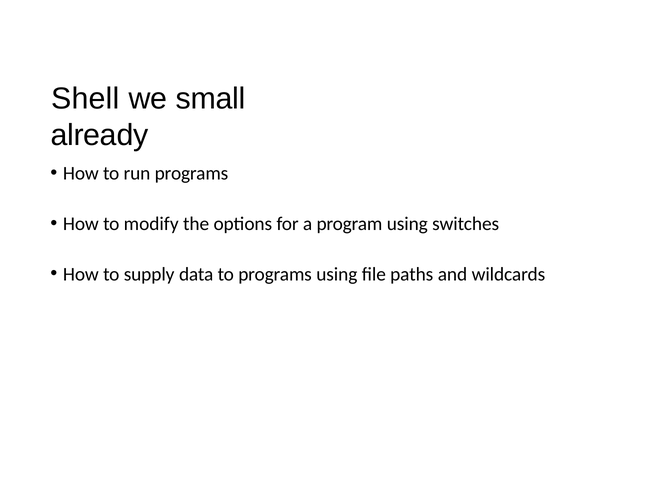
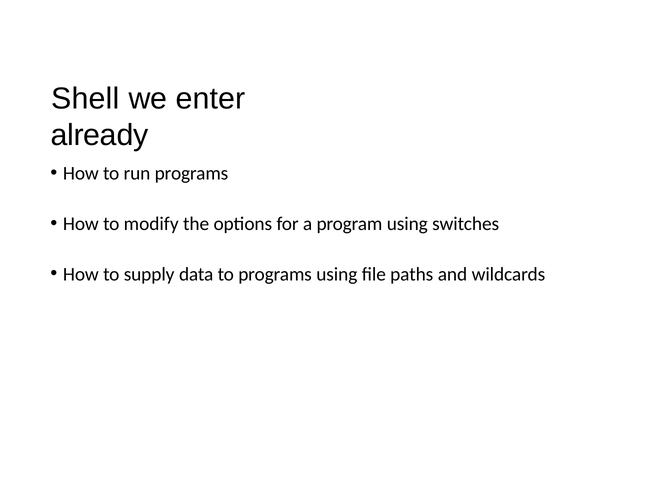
small: small -> enter (211, 99)
